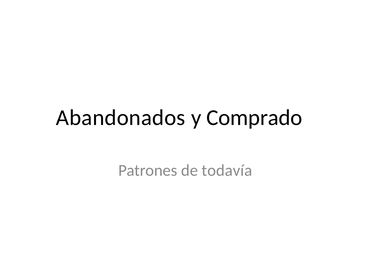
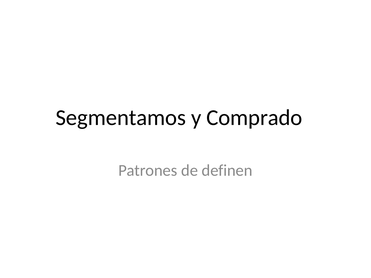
Abandonados: Abandonados -> Segmentamos (121, 118)
todavía: todavía -> definen (227, 171)
